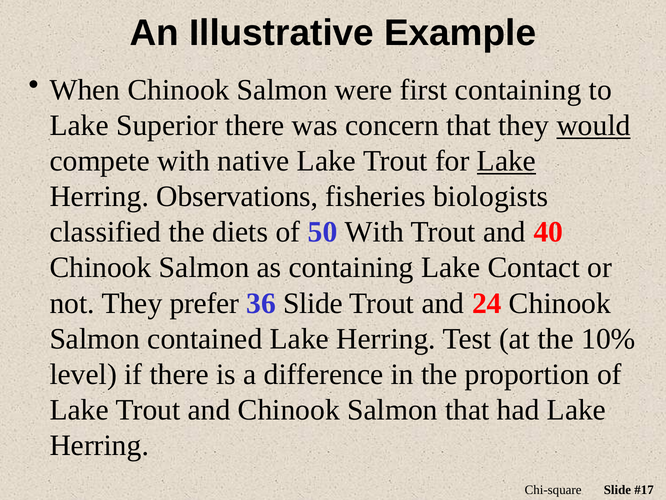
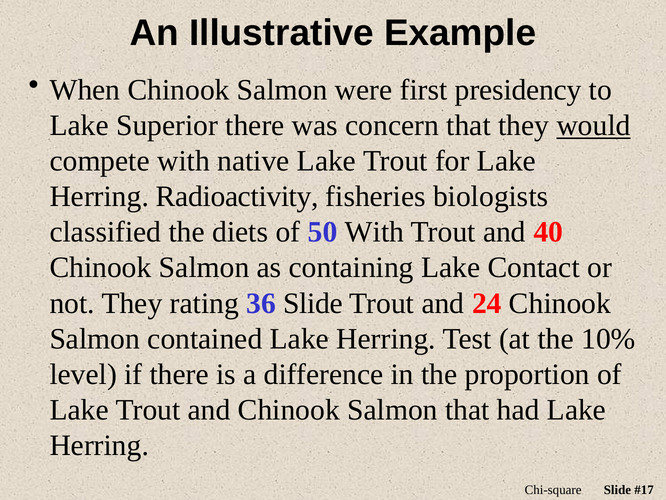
first containing: containing -> presidency (518, 90)
Lake underline: present -> none (507, 161)
Observations: Observations -> Radioactivity (237, 196)
prefer: prefer -> rating (204, 303)
